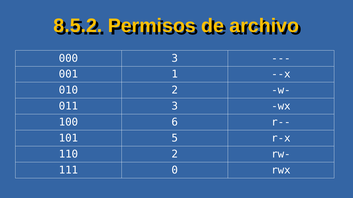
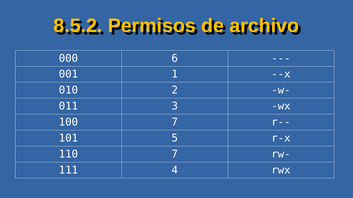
000 3: 3 -> 6 (175, 58)
100 6: 6 -> 7 (175, 123)
110 2: 2 -> 7 (175, 155)
0: 0 -> 4 (175, 171)
